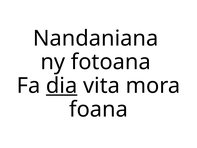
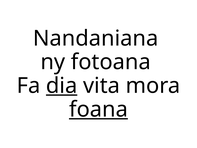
foana underline: none -> present (98, 109)
